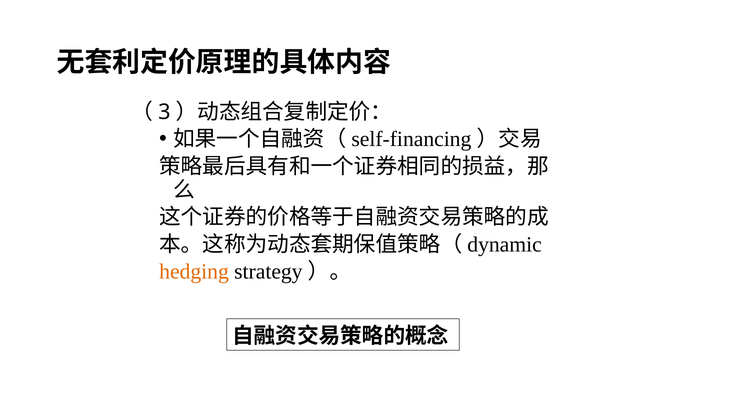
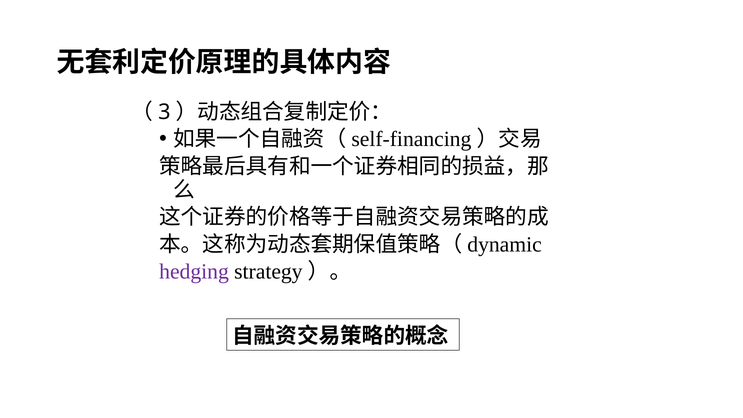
hedging colour: orange -> purple (194, 272)
